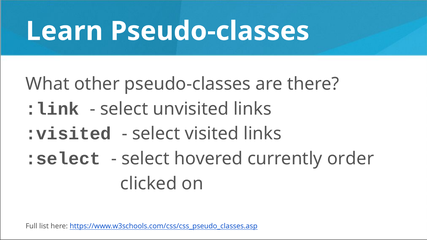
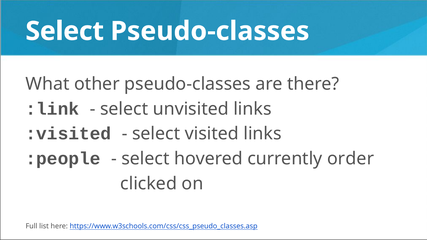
Learn: Learn -> Select (65, 31)
:select: :select -> :people (63, 159)
